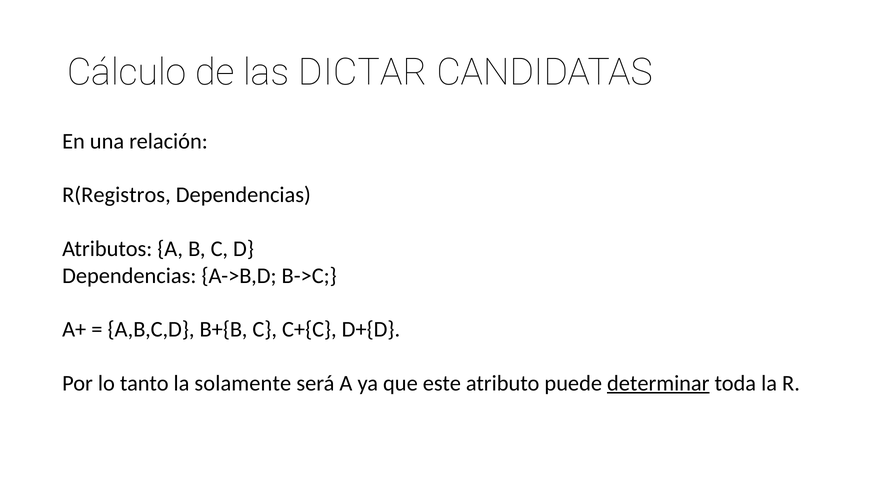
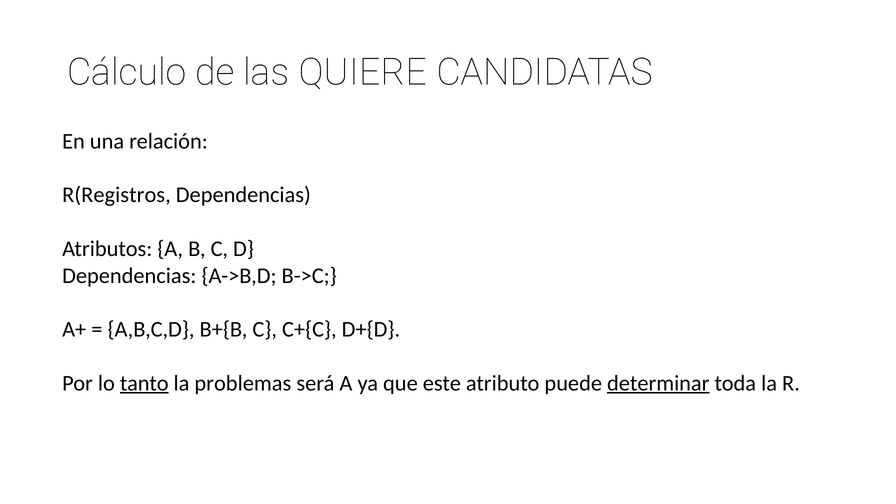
DICTAR: DICTAR -> QUIERE (363, 73)
tanto underline: none -> present (144, 383)
solamente: solamente -> problemas (243, 383)
